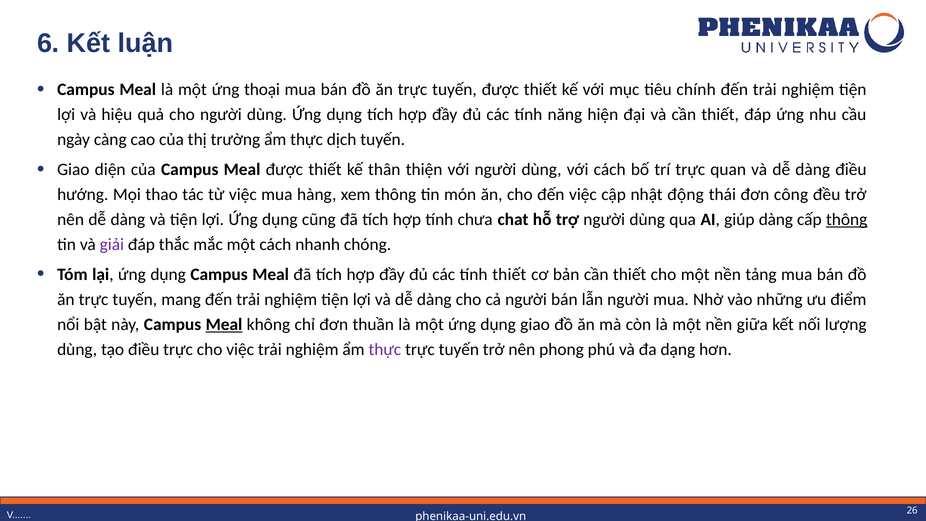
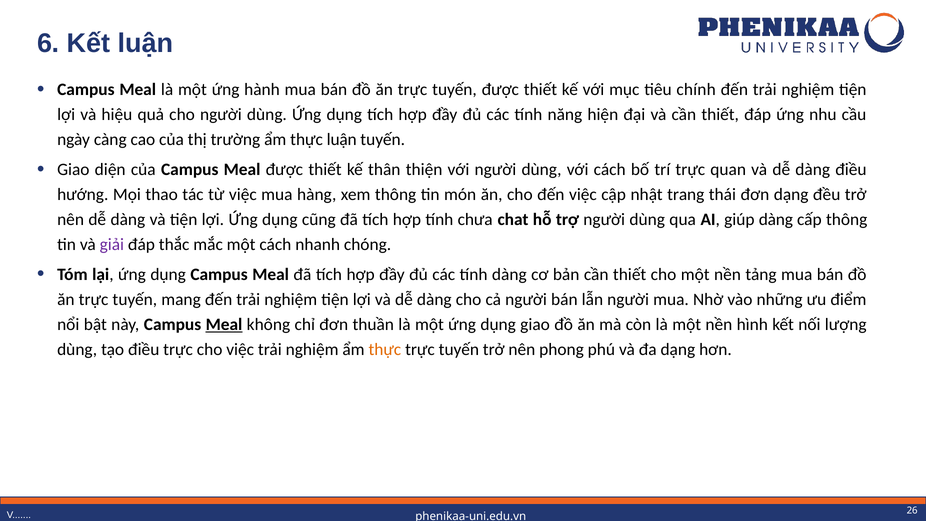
thoại: thoại -> hành (262, 90)
thực dịch: dịch -> luận (342, 140)
động: động -> trang (686, 194)
đơn công: công -> dạng (791, 194)
thông underline: present -> none (847, 219)
tính thiết: thiết -> dàng (509, 274)
giữa: giữa -> hình (752, 324)
thực colour: purple -> orange (385, 349)
